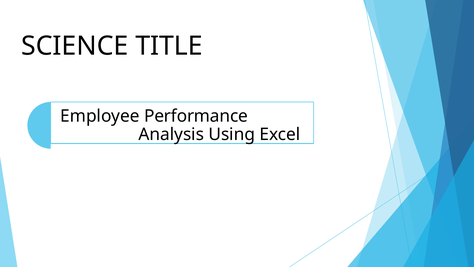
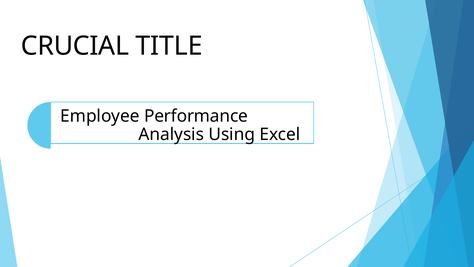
SCIENCE: SCIENCE -> CRUCIAL (75, 46)
